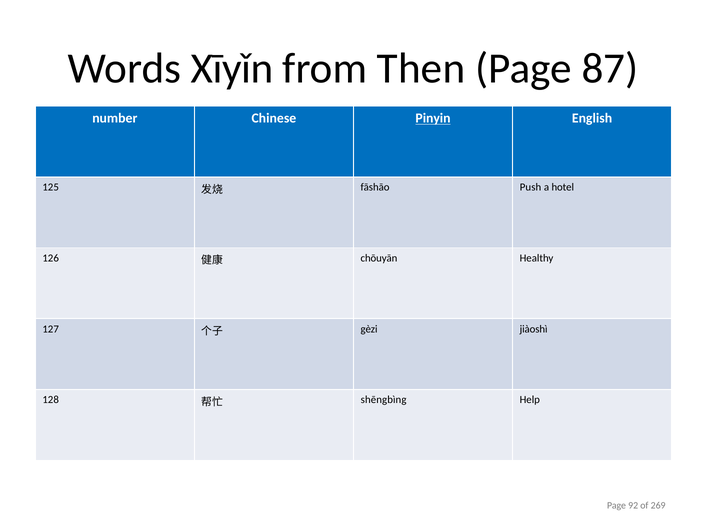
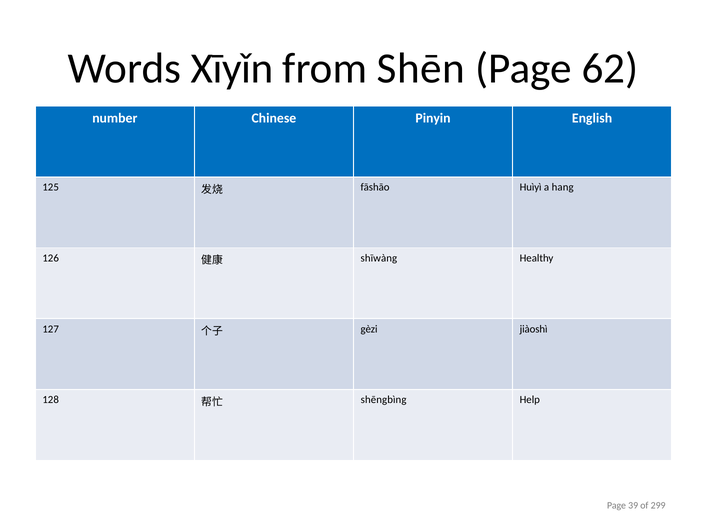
Then: Then -> Shēn (421, 68)
87: 87 -> 62 (610, 68)
Pinyin underline: present -> none (433, 118)
Push: Push -> Huìyì (531, 187)
hotel: hotel -> hang (563, 187)
chōuyān: chōuyān -> shīwàng (379, 258)
92: 92 -> 39 (633, 505)
269: 269 -> 299 (658, 505)
